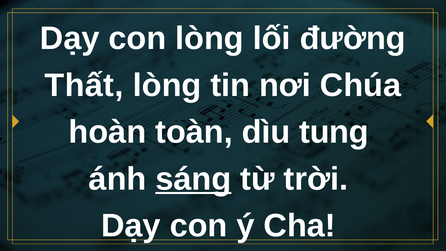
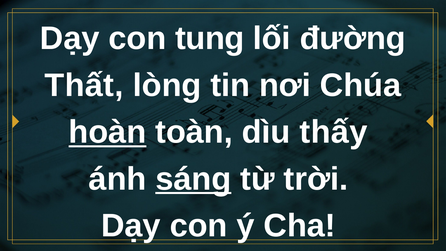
con lòng: lòng -> tung (210, 39)
hoàn underline: none -> present (107, 132)
tung: tung -> thấy (334, 132)
